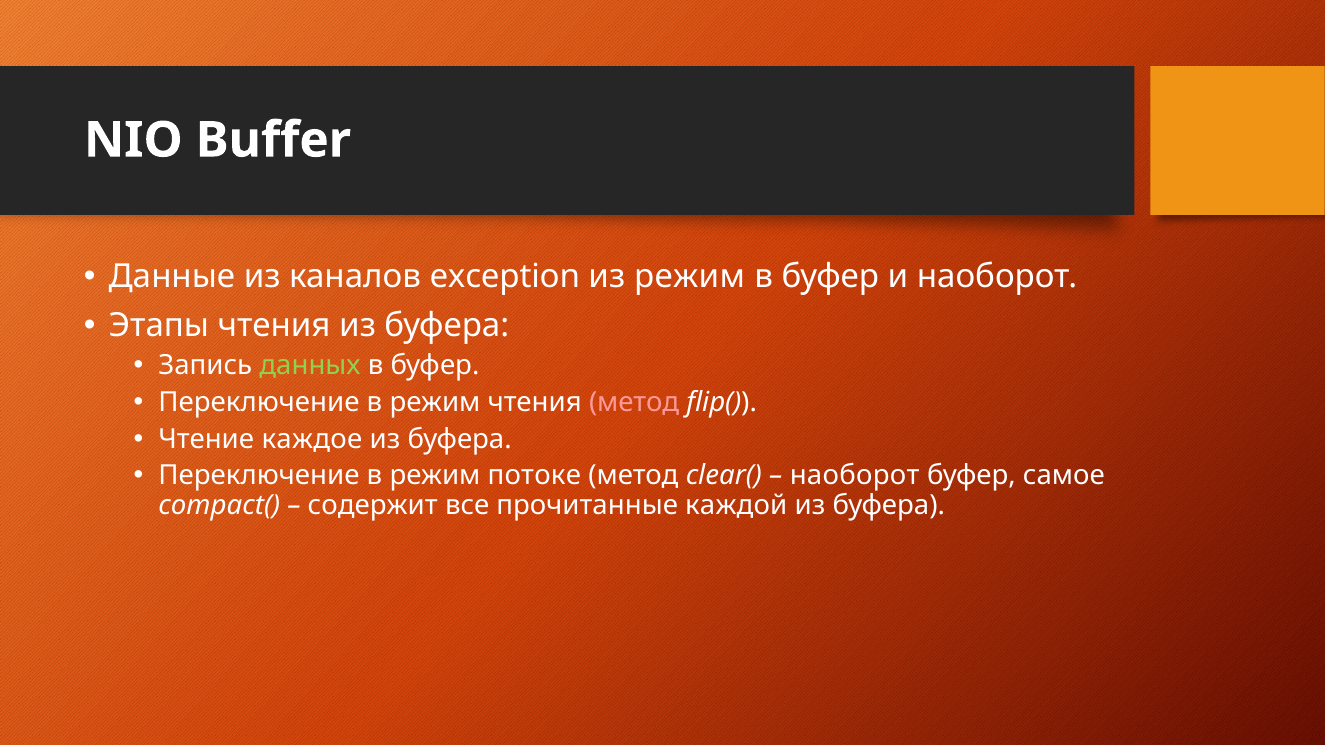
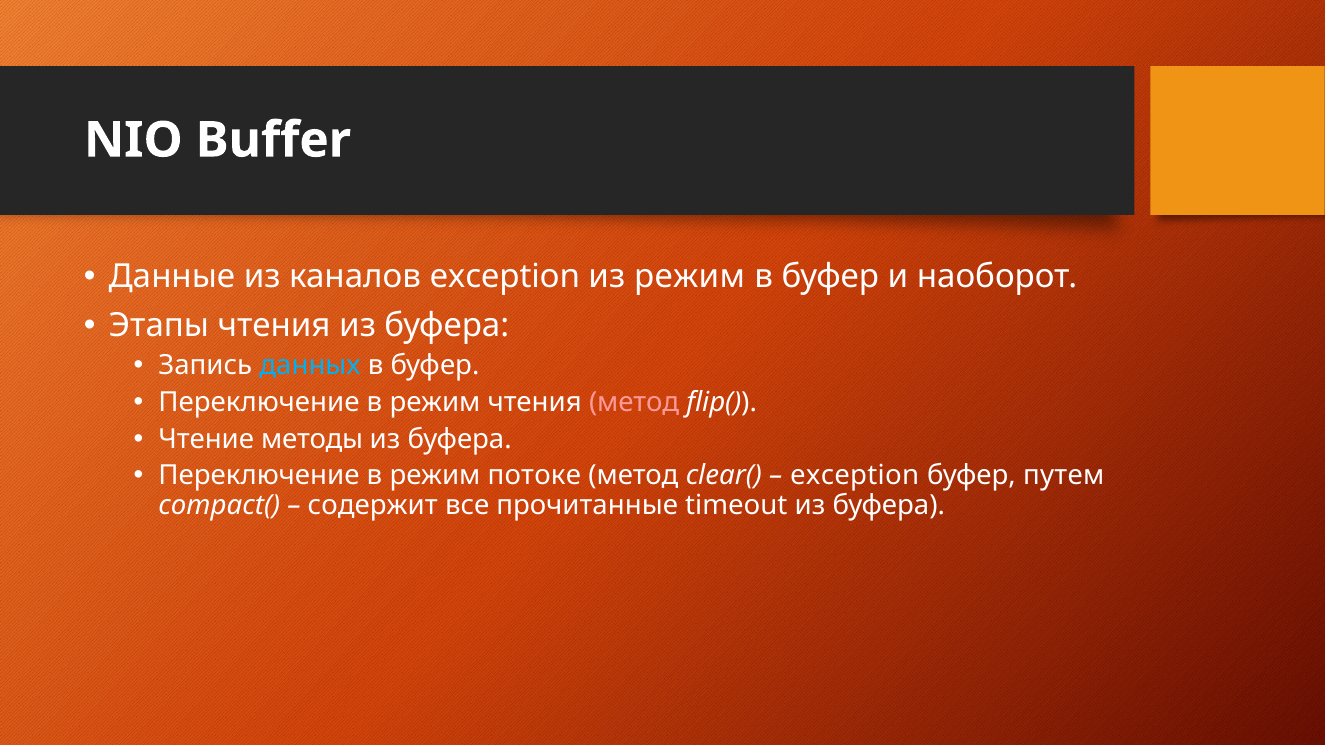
данных colour: light green -> light blue (310, 366)
каждое: каждое -> методы (312, 439)
наоборот: наоборот -> exception (855, 476)
самое: самое -> путем (1064, 476)
каждой: каждой -> timeout (736, 506)
